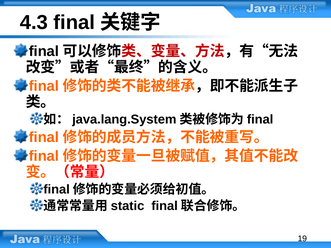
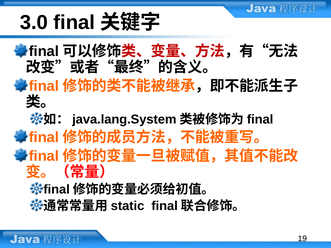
4.3: 4.3 -> 3.0 (34, 23)
